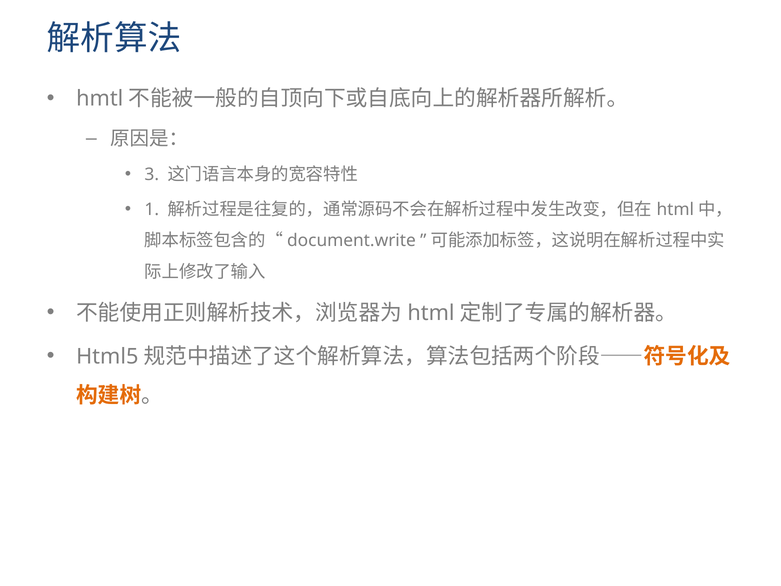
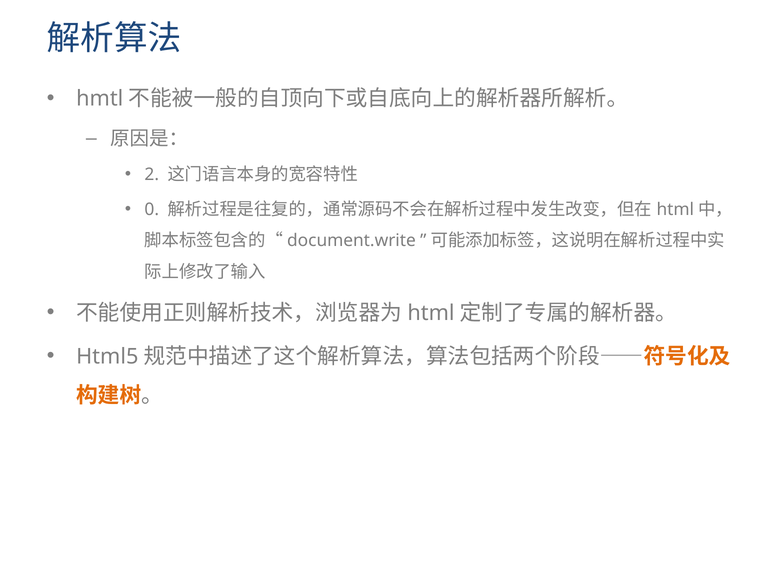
3: 3 -> 2 (152, 175)
1: 1 -> 0 (152, 209)
